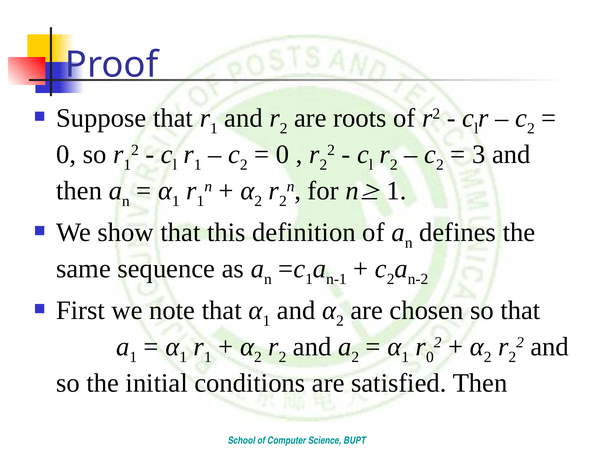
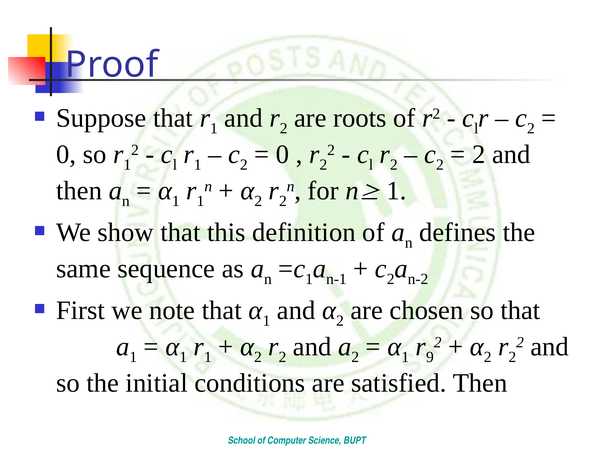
3: 3 -> 2 (479, 154)
0: 0 -> 9 (430, 357)
